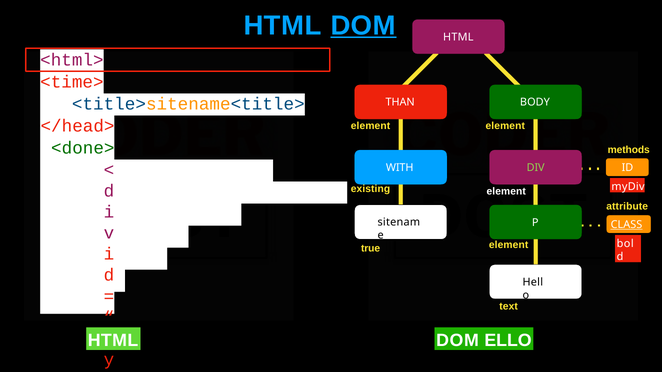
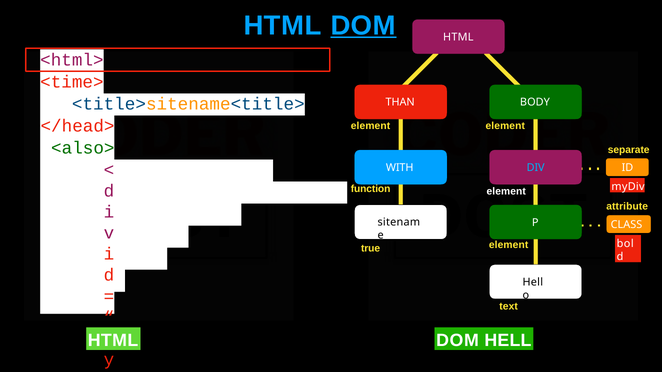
<done>: <done> -> <also> (83, 148)
methods: methods -> separate (629, 150)
DIV colour: light green -> light blue (536, 168)
existing: existing -> function (371, 189)
CLASS underline: present -> none (627, 225)
DOM ELLO: ELLO -> HELL (508, 341)
